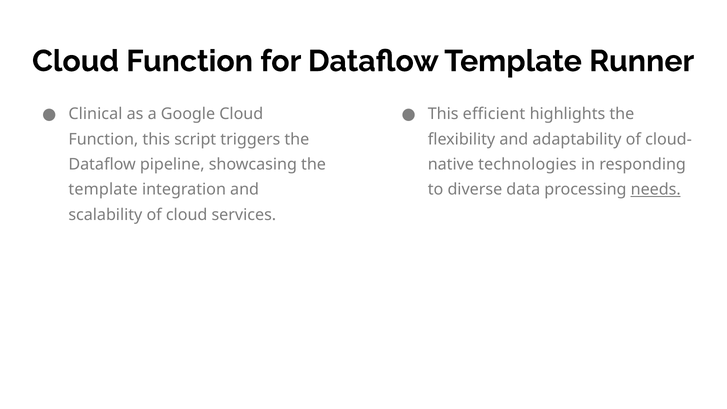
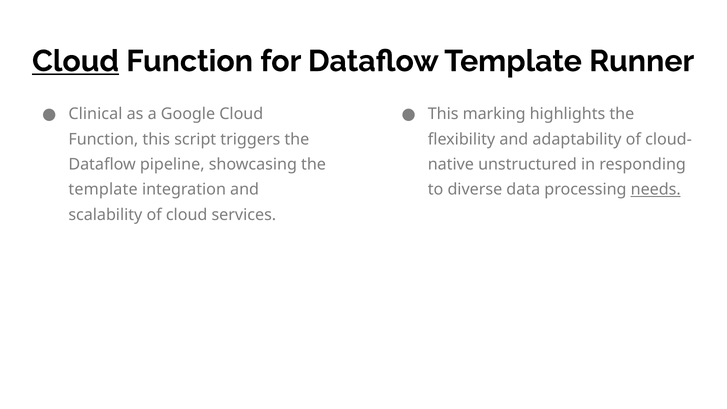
Cloud underline: none -> present (76, 61)
efficient: efficient -> marking (494, 114)
technologies: technologies -> unstructured (527, 164)
